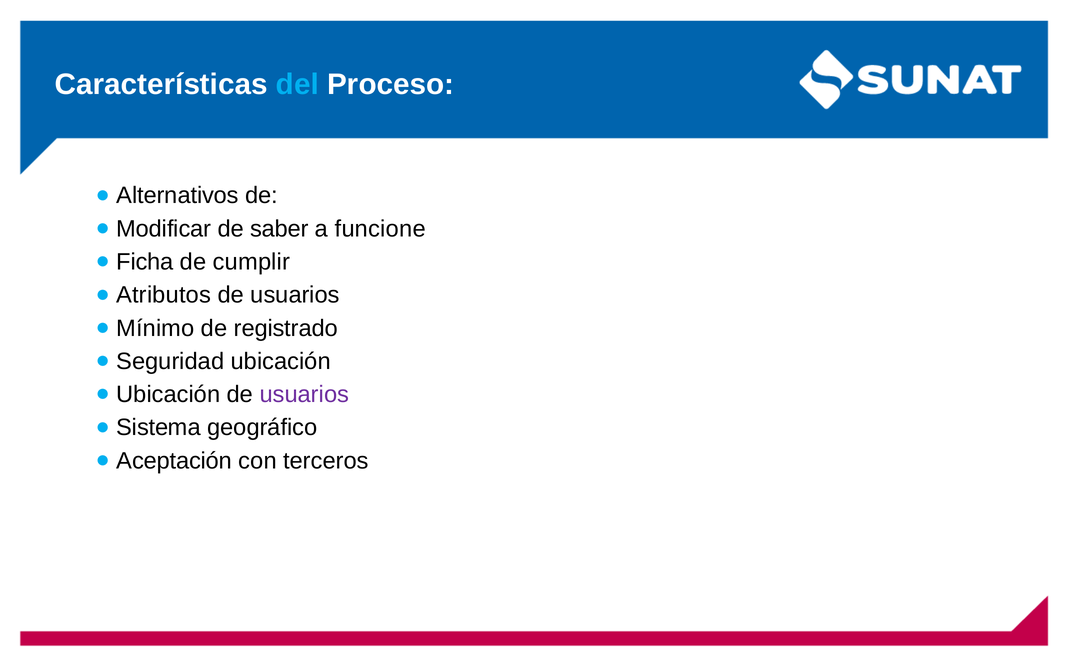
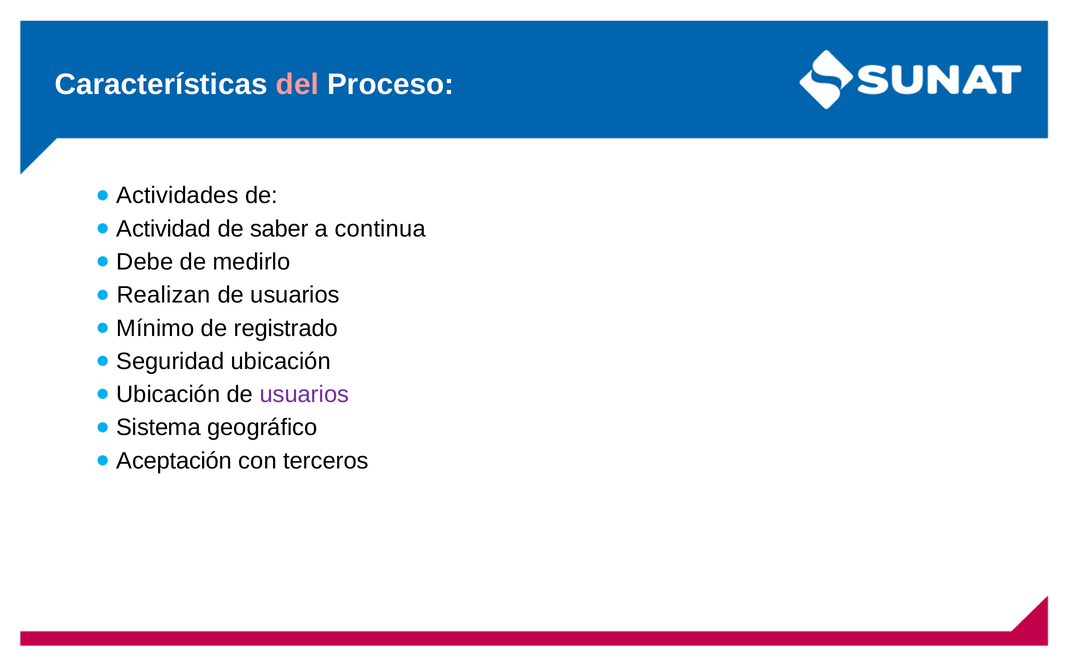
del colour: light blue -> pink (297, 84)
Alternativos: Alternativos -> Actividades (177, 196)
Modificar: Modificar -> Actividad (164, 229)
funcione: funcione -> continua (380, 229)
Ficha: Ficha -> Debe (145, 262)
cumplir: cumplir -> medirlo (252, 262)
Atributos: Atributos -> Realizan (164, 295)
